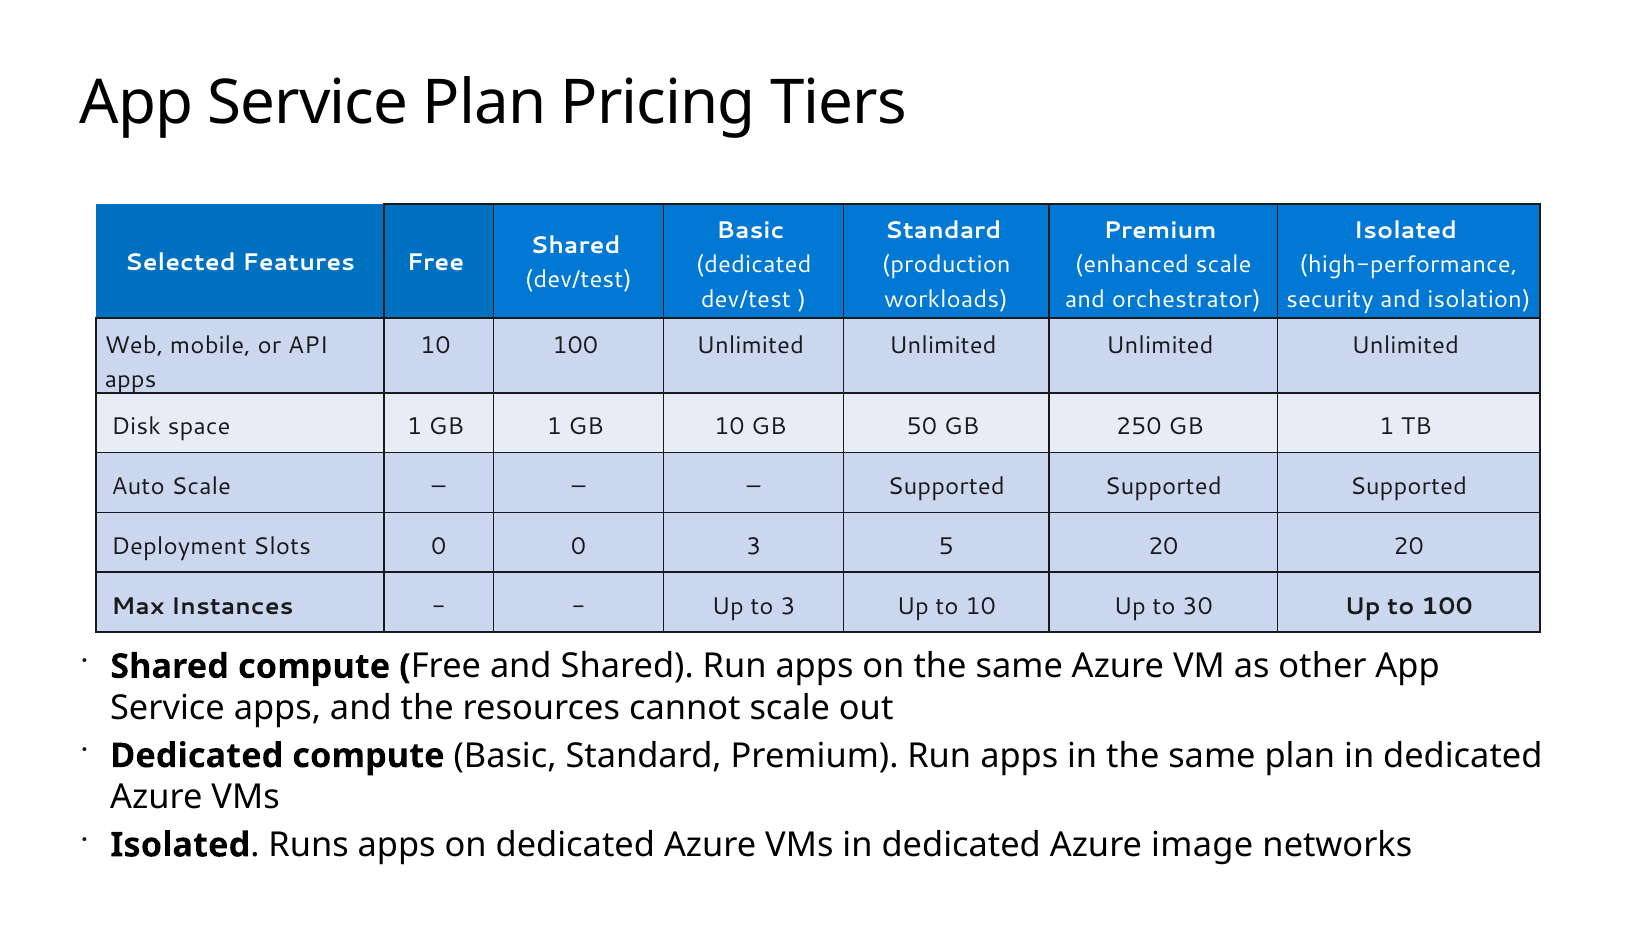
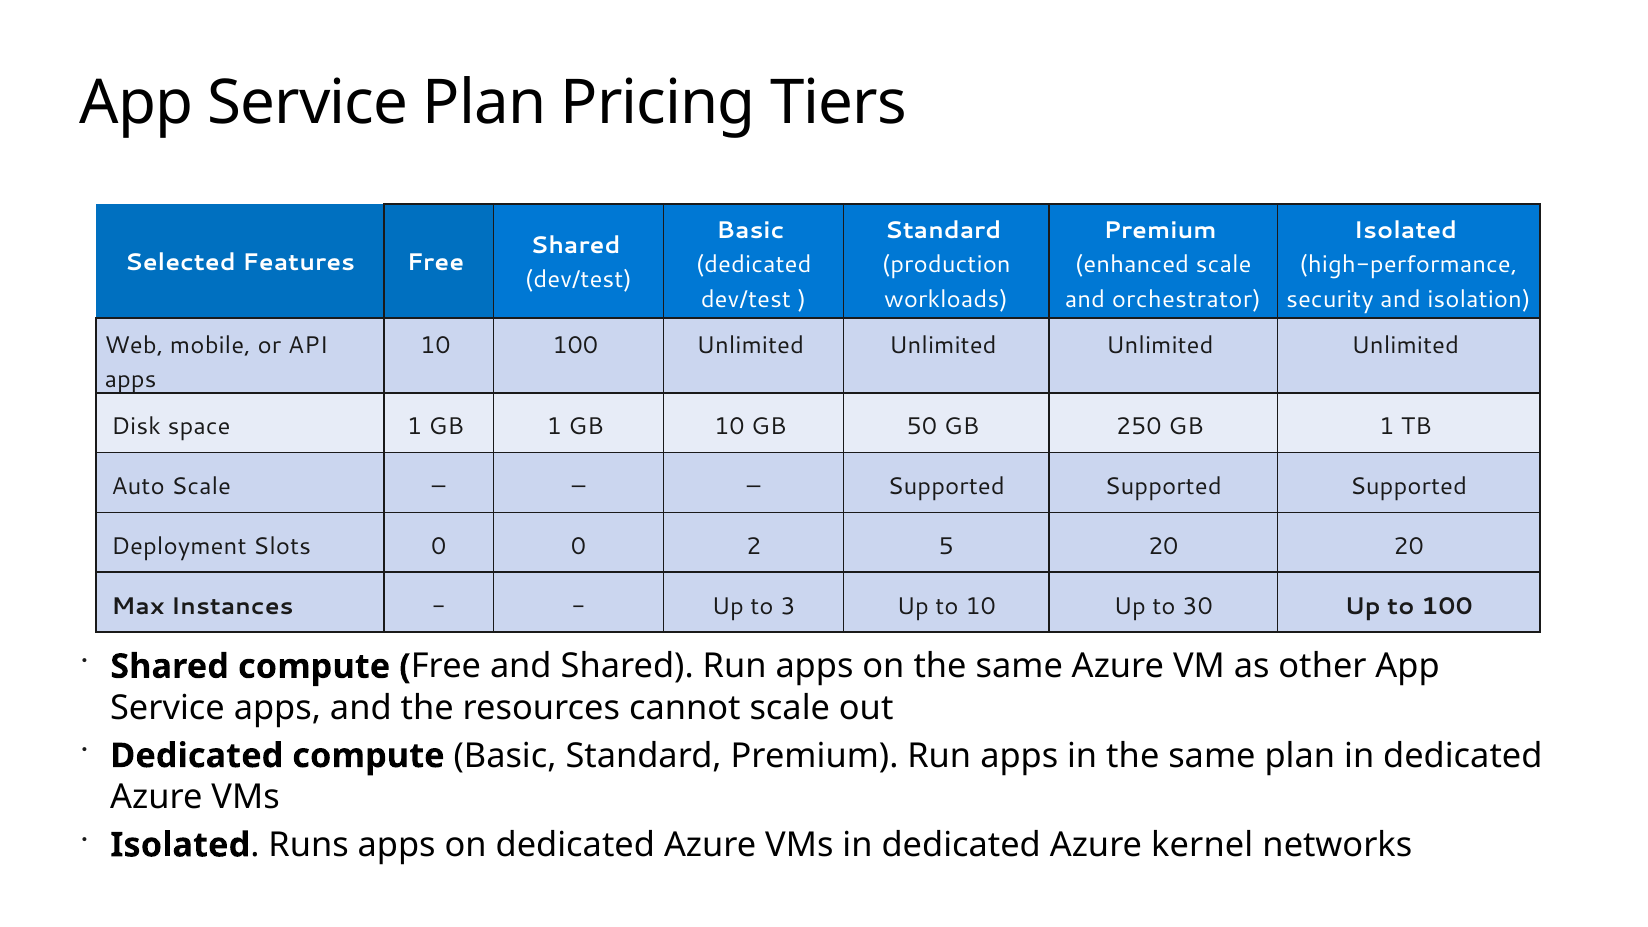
0 3: 3 -> 2 (754, 546)
image: image -> kernel (1202, 845)
